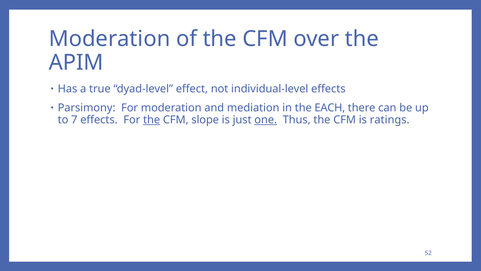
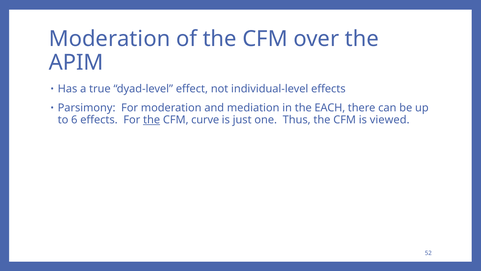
7: 7 -> 6 (74, 120)
slope: slope -> curve (205, 120)
one underline: present -> none (266, 120)
ratings: ratings -> viewed (390, 120)
